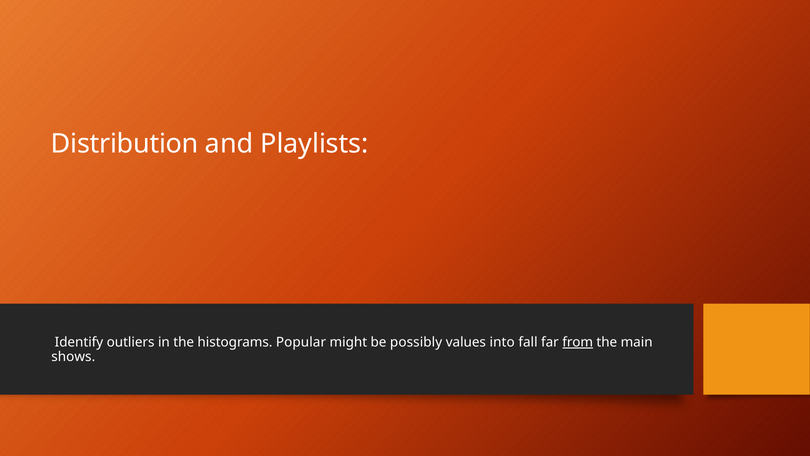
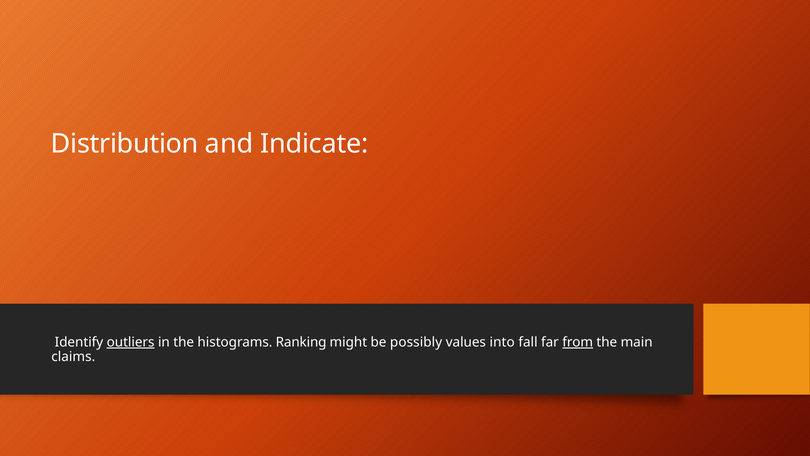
Playlists: Playlists -> Indicate (314, 143)
outliers underline: none -> present (131, 342)
Popular: Popular -> Ranking (301, 342)
shows: shows -> claims (73, 356)
